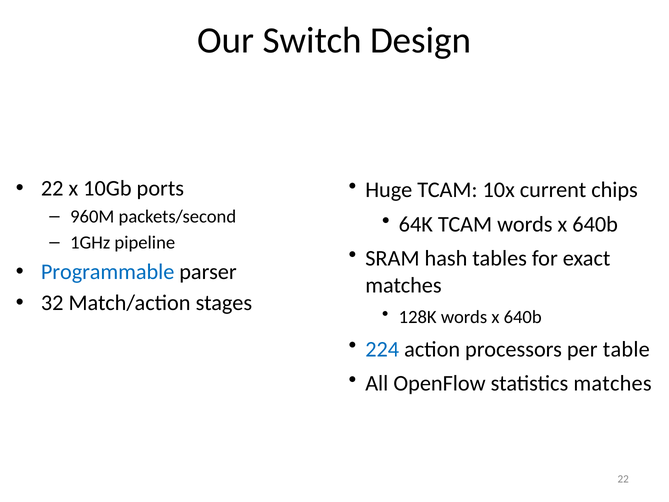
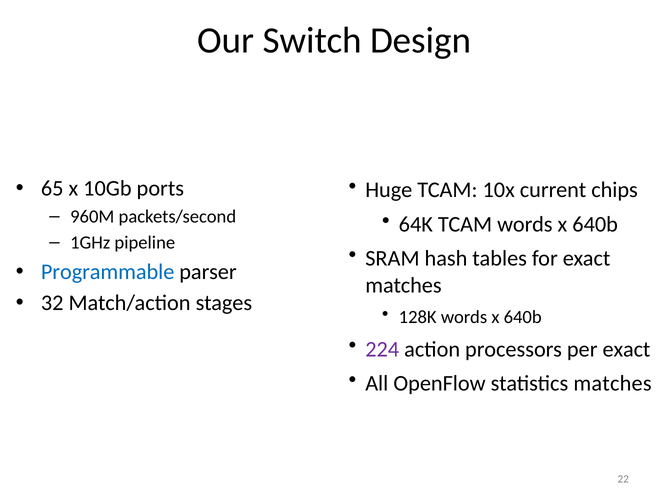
22: 22 -> 65 (52, 188)
224 colour: blue -> purple (382, 349)
per table: table -> exact (626, 349)
